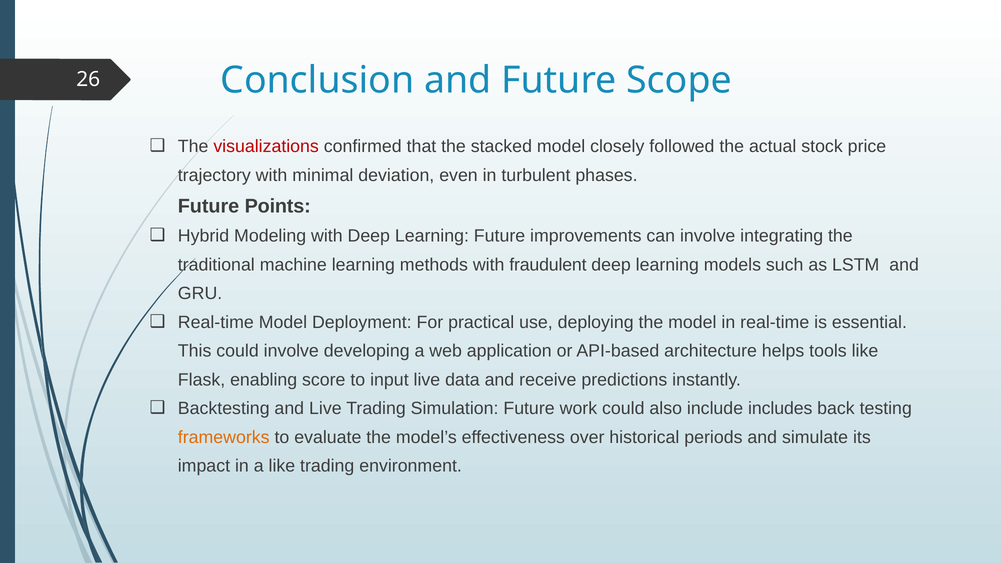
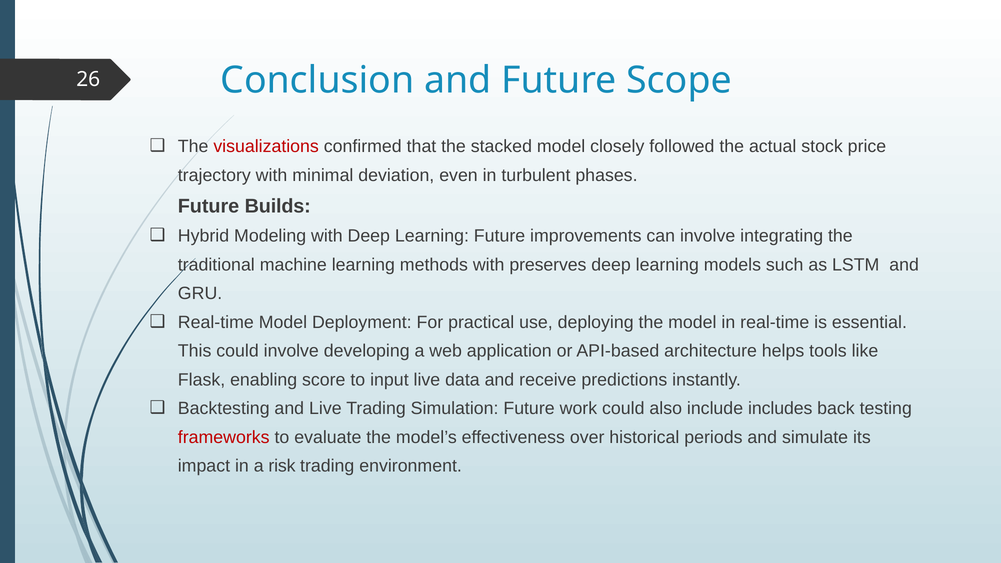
Points: Points -> Builds (278, 206)
fraudulent: fraudulent -> preserves (548, 265)
frameworks colour: orange -> red (224, 437)
a like: like -> risk (282, 466)
